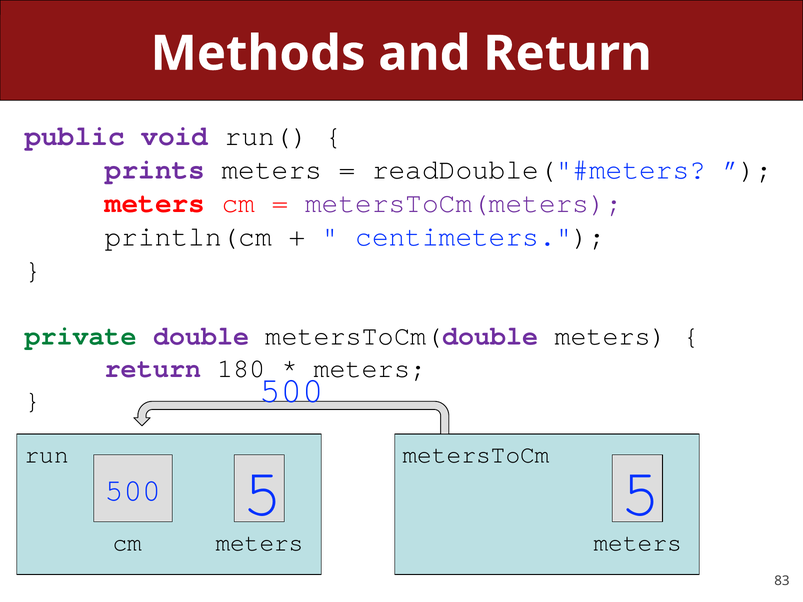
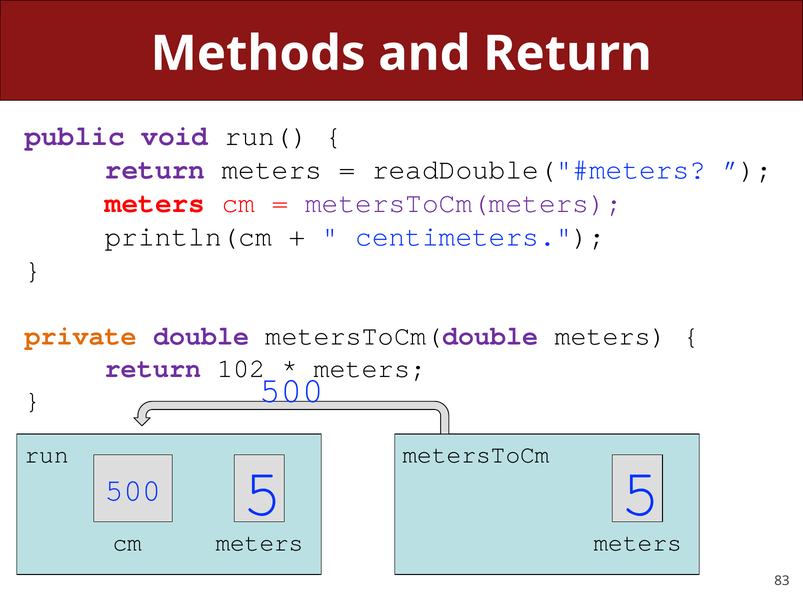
prints: prints -> return (155, 170)
private colour: green -> orange (81, 336)
180: 180 -> 102 (241, 368)
